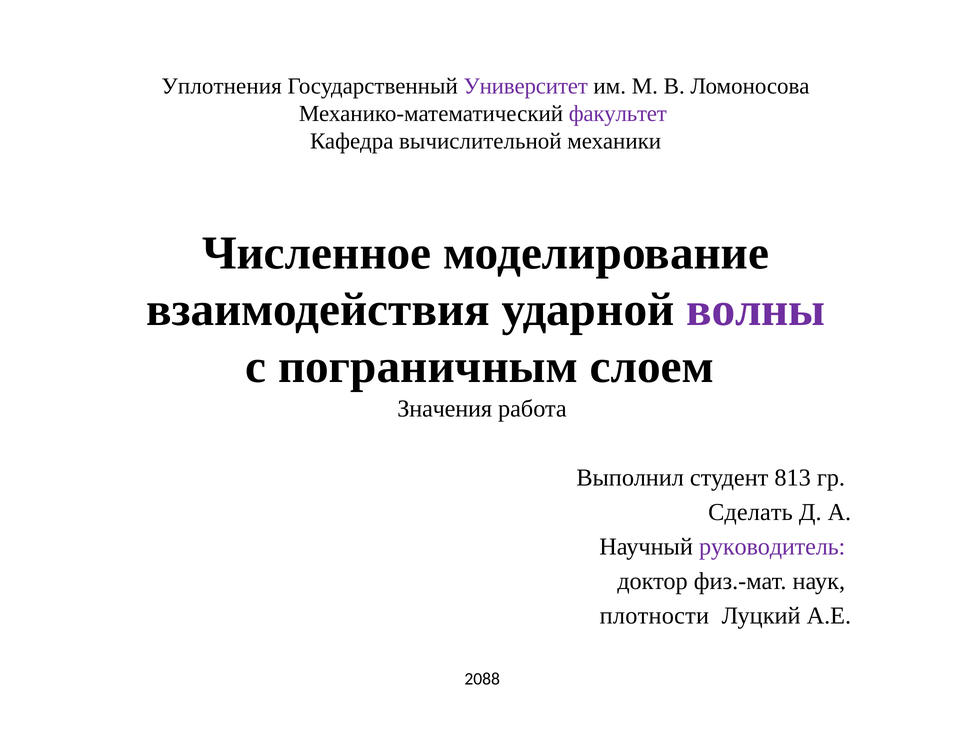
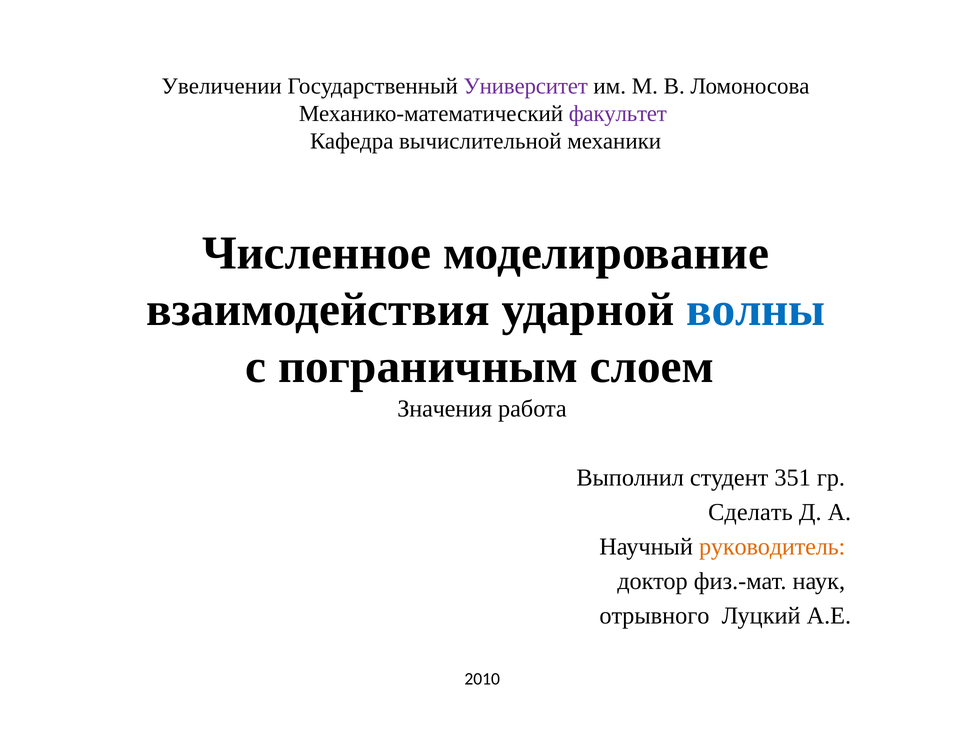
Уплотнения: Уплотнения -> Увеличении (222, 86)
волны colour: purple -> blue (756, 310)
813: 813 -> 351 (793, 478)
руководитель colour: purple -> orange (772, 547)
плотности: плотности -> отрывного (654, 616)
2088: 2088 -> 2010 (482, 679)
